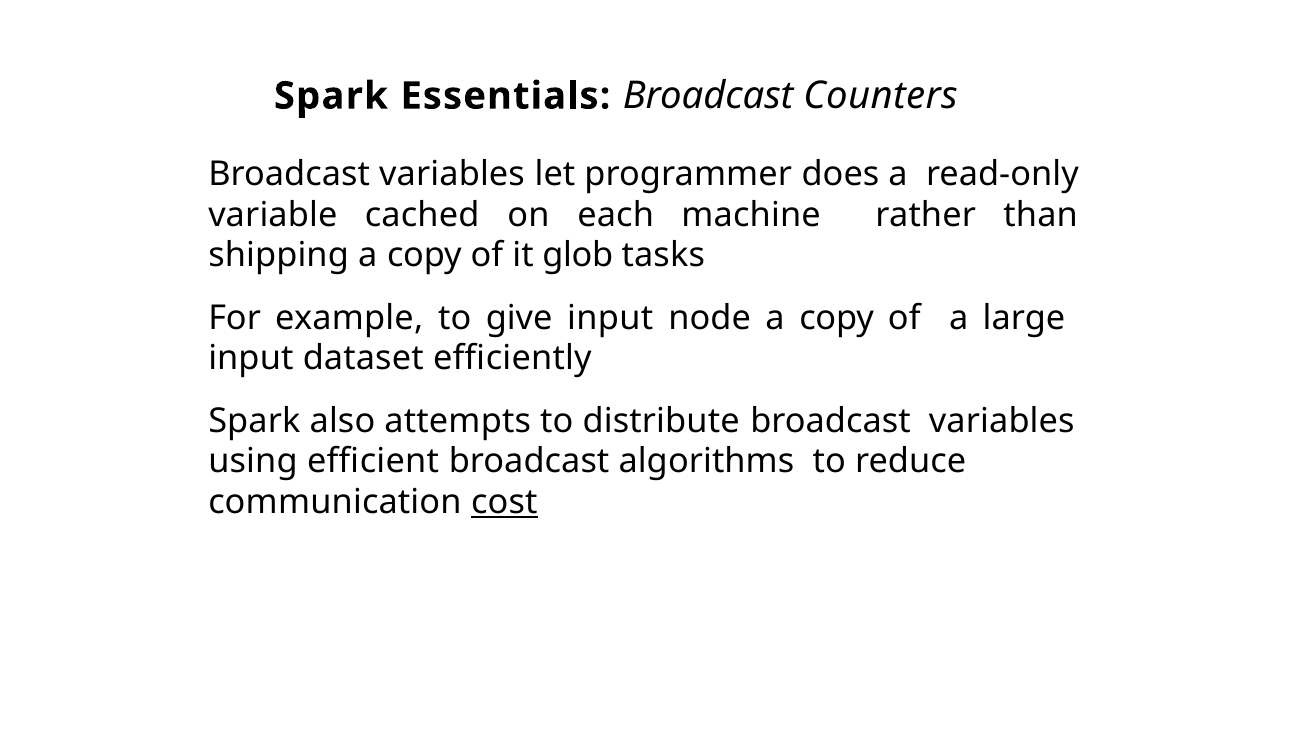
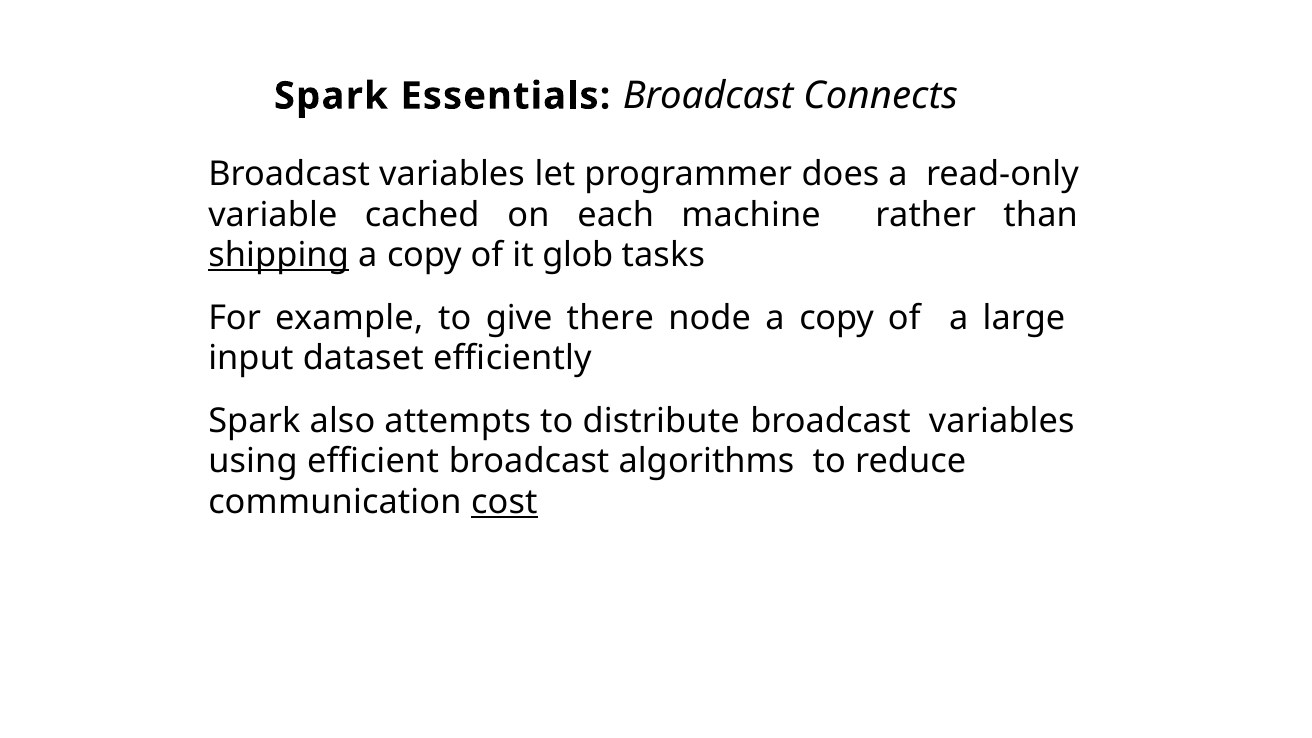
Counters: Counters -> Connects (881, 96)
shipping underline: none -> present (279, 256)
give input: input -> there (610, 318)
